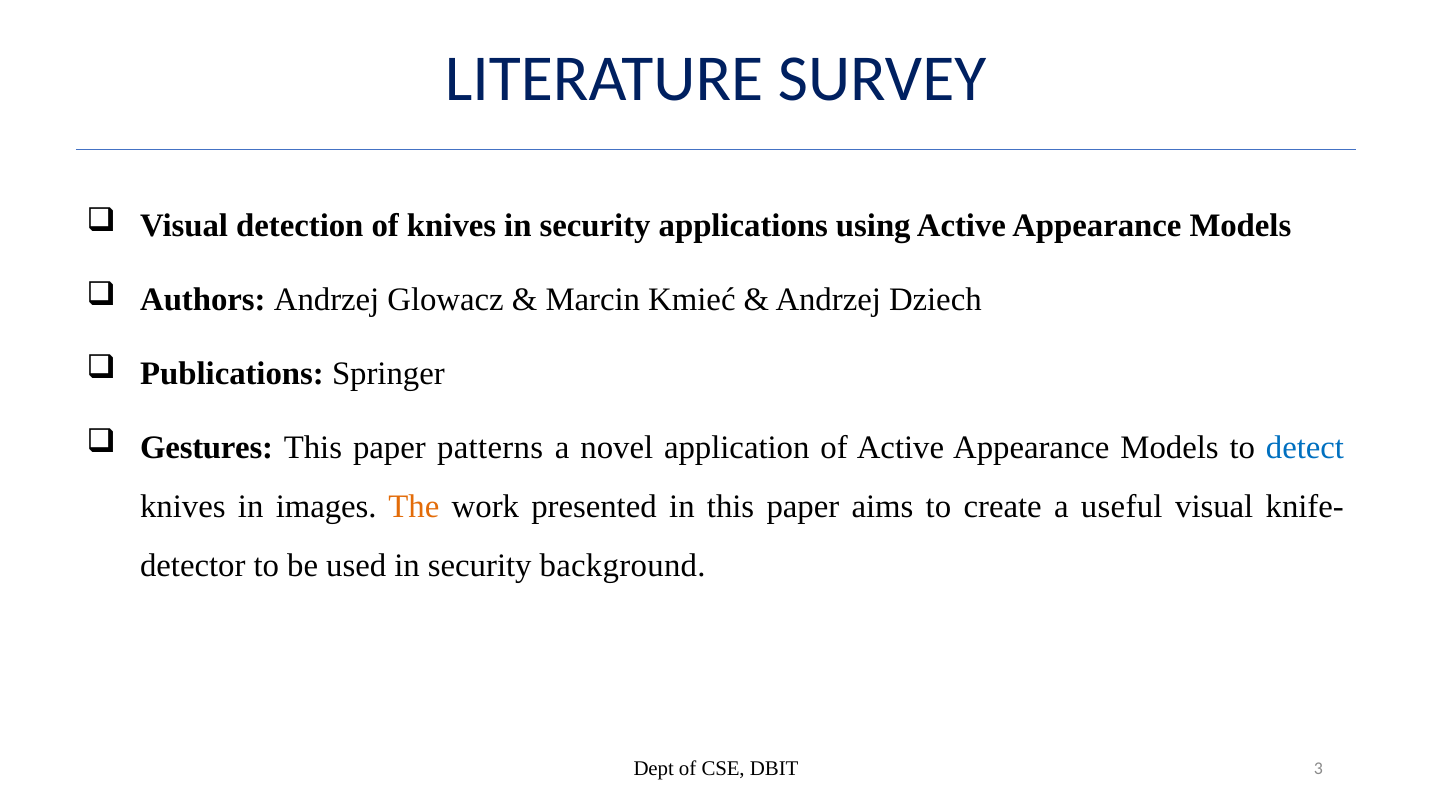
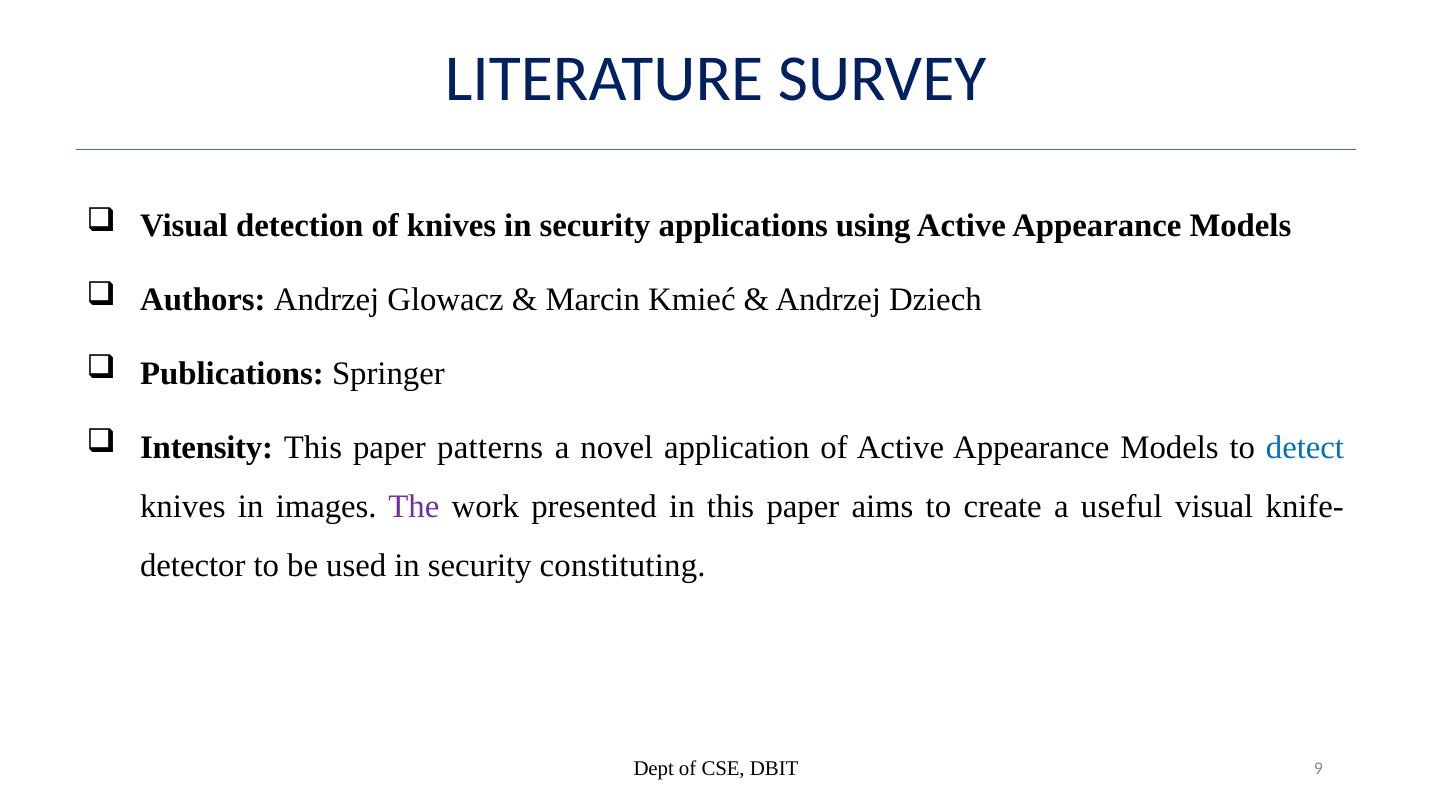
Gestures: Gestures -> Intensity (207, 448)
The colour: orange -> purple (414, 507)
background: background -> constituting (623, 566)
3: 3 -> 9 (1318, 769)
